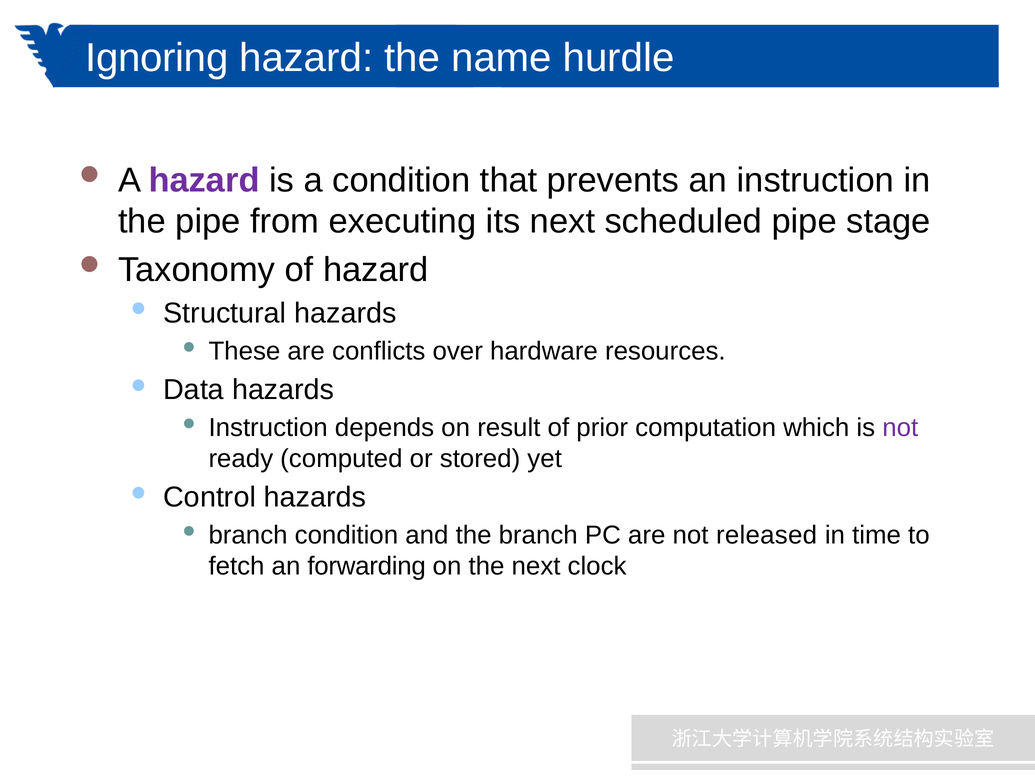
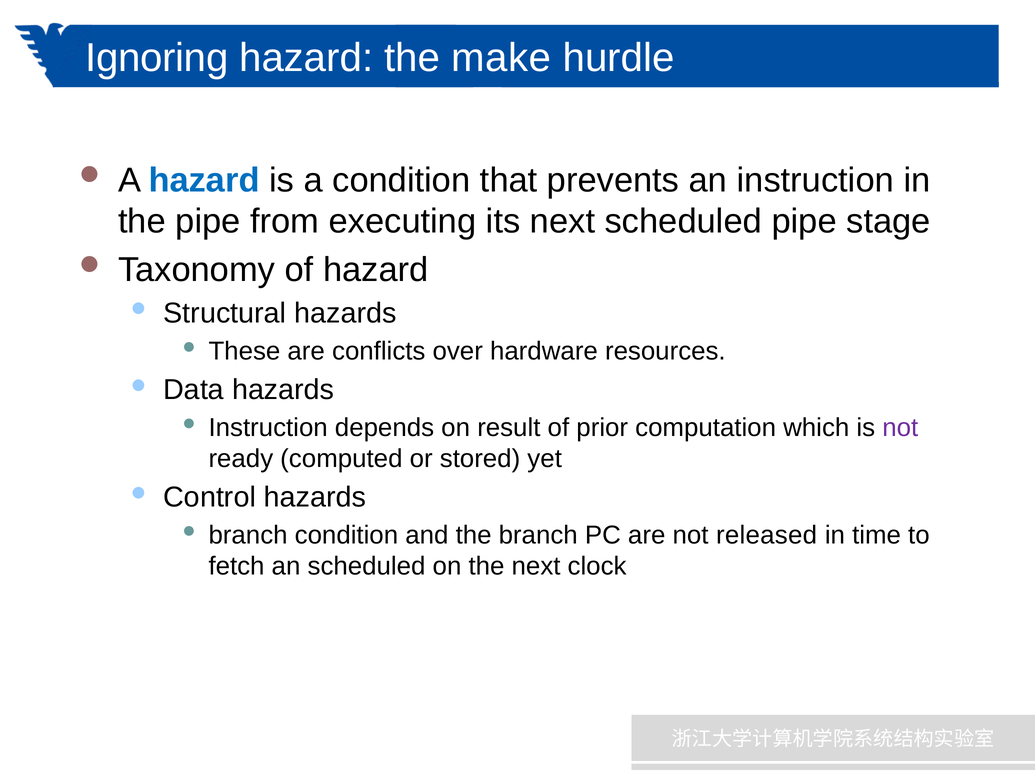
name: name -> make (501, 58)
hazard colour: purple -> blue (204, 180)
an forwarding: forwarding -> scheduled (367, 566)
